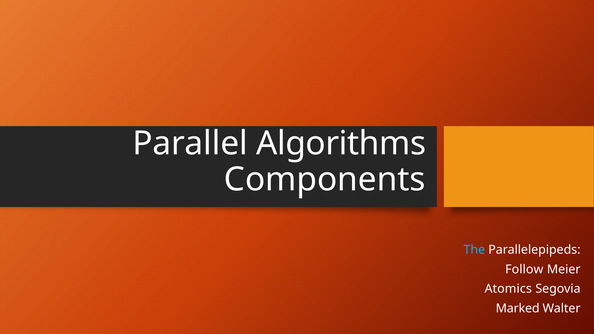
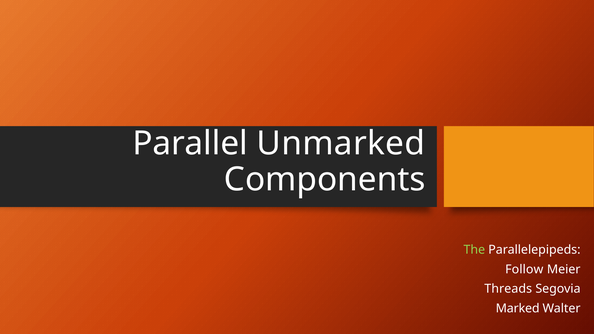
Algorithms: Algorithms -> Unmarked (341, 144)
The colour: light blue -> light green (474, 250)
Atomics: Atomics -> Threads (508, 289)
